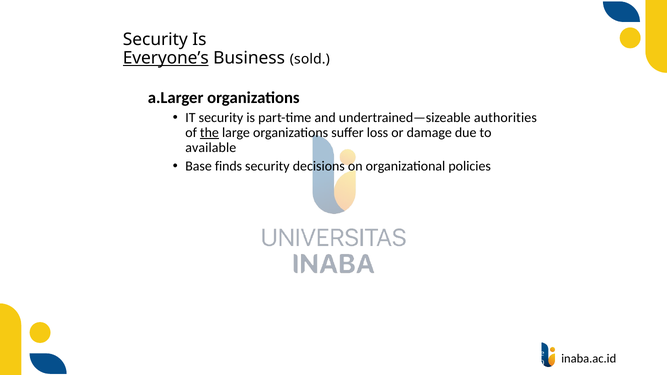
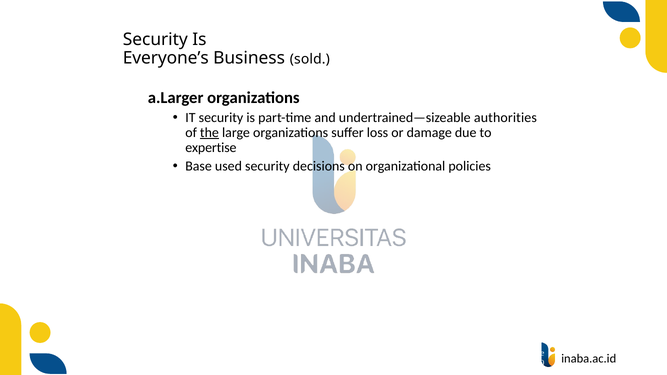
Everyone’s underline: present -> none (166, 58)
available: available -> expertise (211, 148)
finds: finds -> used (228, 166)
